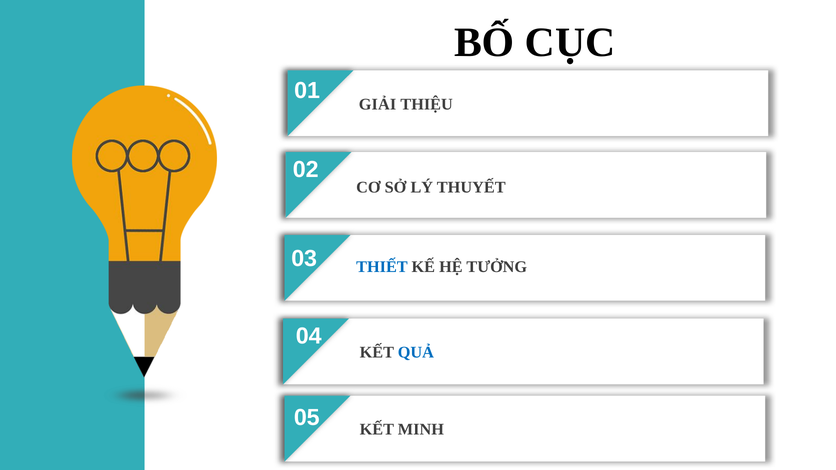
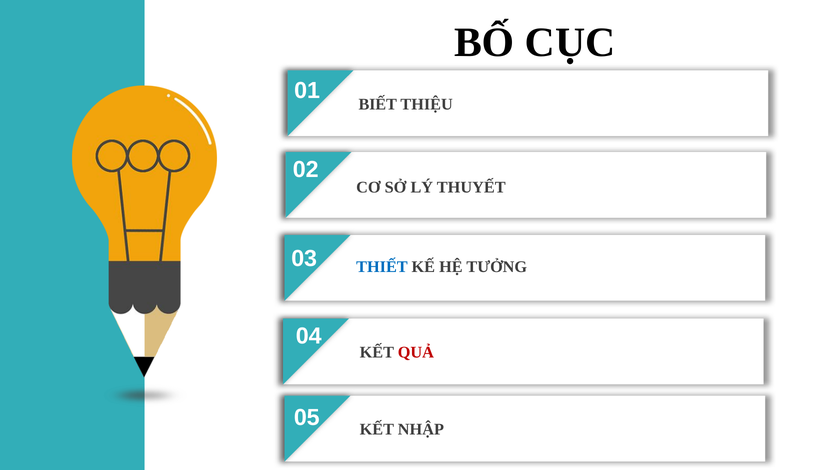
GIẢI: GIẢI -> BIẾT (378, 104)
QUẢ colour: blue -> red (416, 353)
MINH: MINH -> NHẬP (421, 430)
